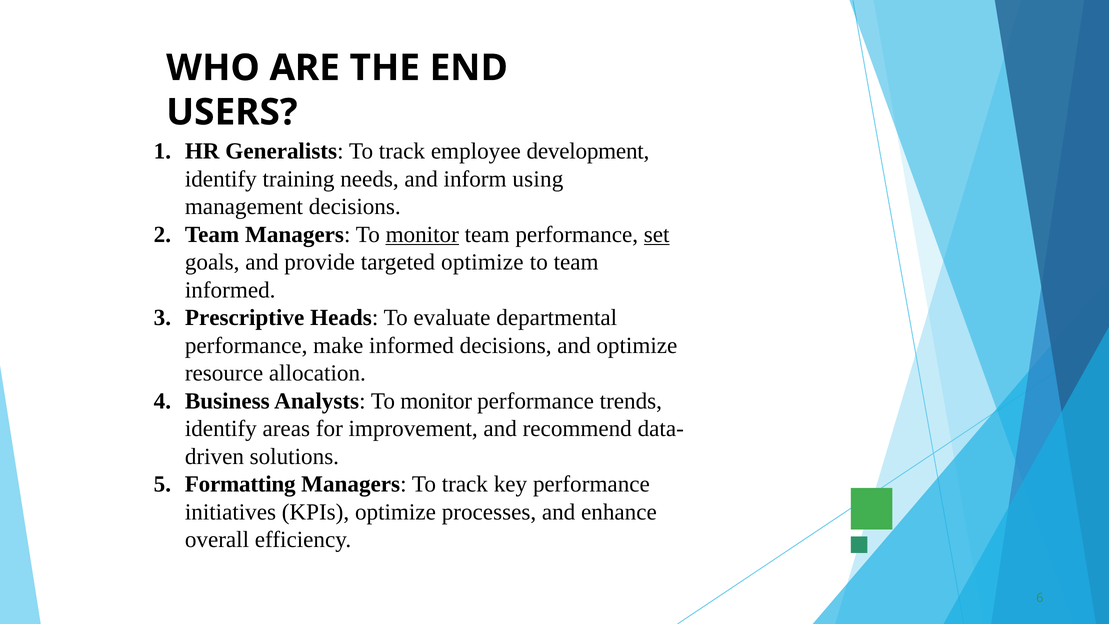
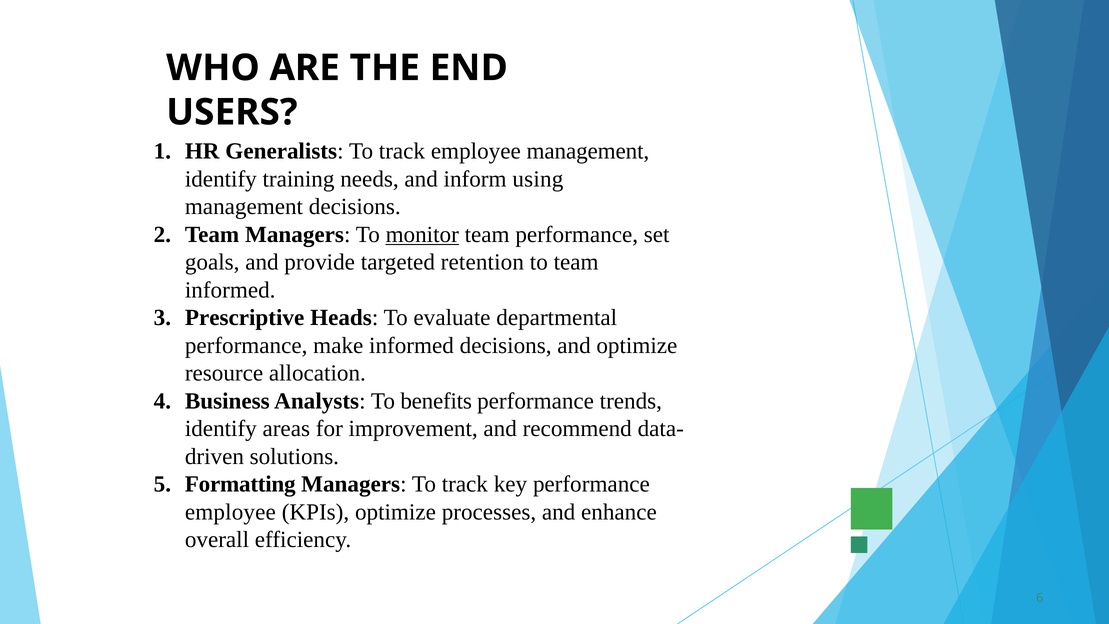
employee development: development -> management (588, 151)
set underline: present -> none (657, 234)
targeted optimize: optimize -> retention (482, 262)
Analysts To monitor: monitor -> benefits (436, 401)
initiatives: initiatives -> employee (230, 512)
